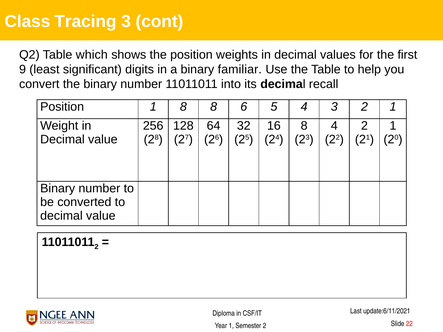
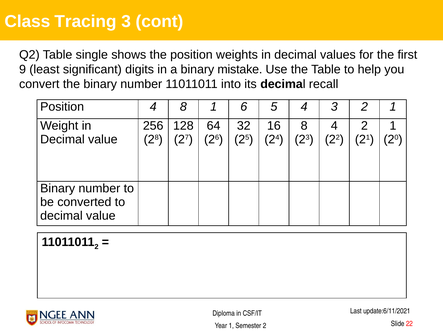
which: which -> single (92, 55)
familiar: familiar -> mistake (240, 69)
Position 1: 1 -> 4 (153, 107)
8 8: 8 -> 1 (214, 107)
